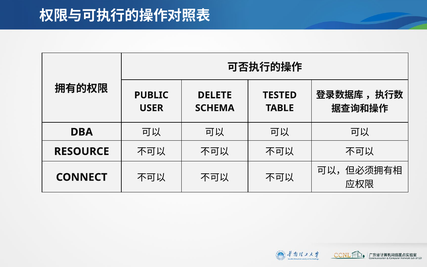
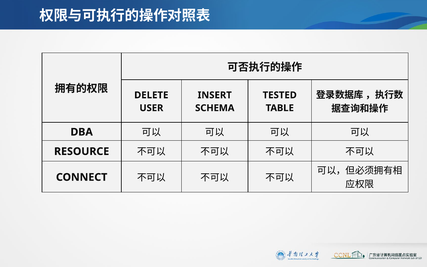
PUBLIC: PUBLIC -> DELETE (151, 95)
DELETE: DELETE -> INSERT (215, 95)
